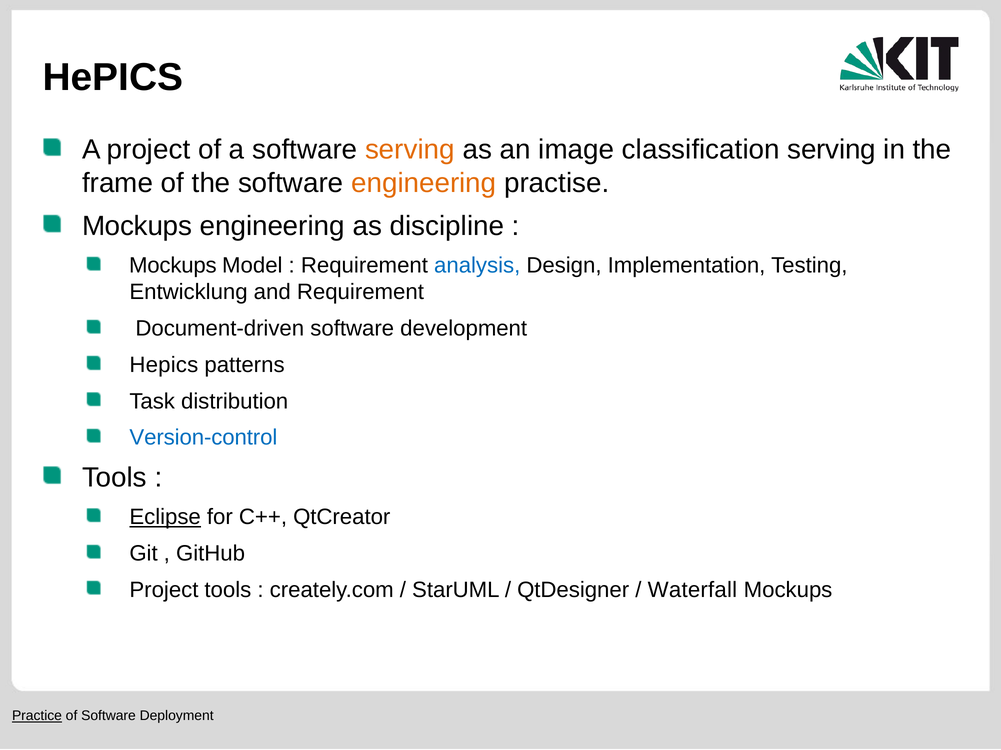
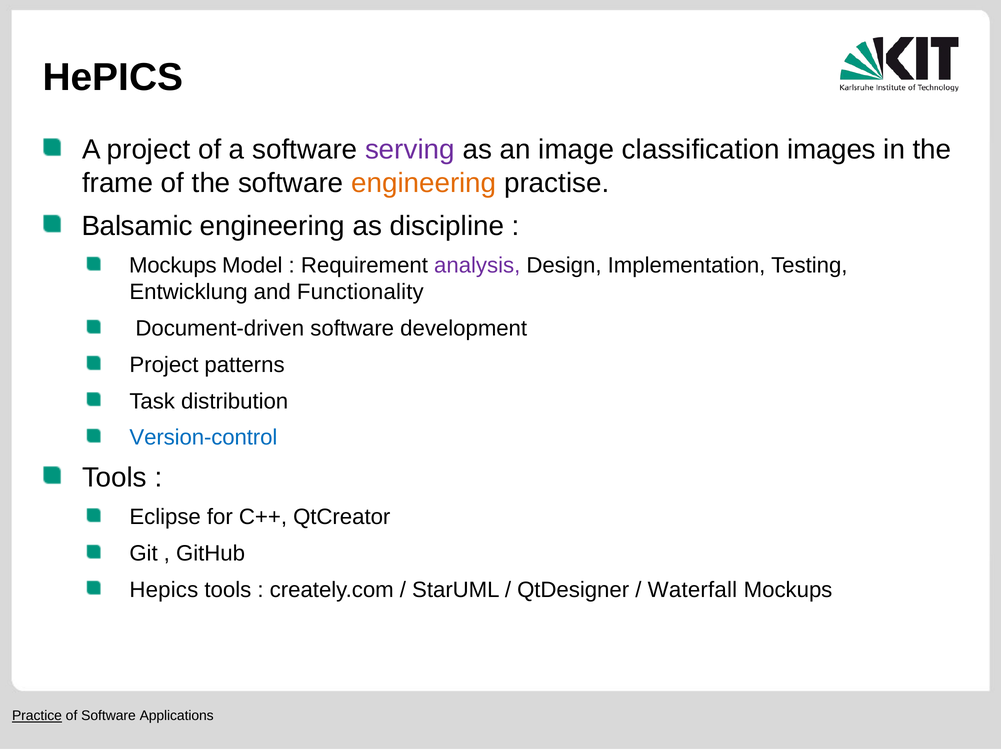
serving colour: orange -> purple (410, 150)
classification serving: serving -> images (832, 150)
Mockups: Mockups -> Balsamic (137, 226)
analysis colour: blue -> purple (477, 266)
and Requirement: Requirement -> Functionality (360, 292)
Hepics: Hepics -> Project (164, 365)
Eclipse underline: present -> none (165, 518)
Project: Project -> Hepics (164, 590)
Deployment: Deployment -> Applications (177, 717)
